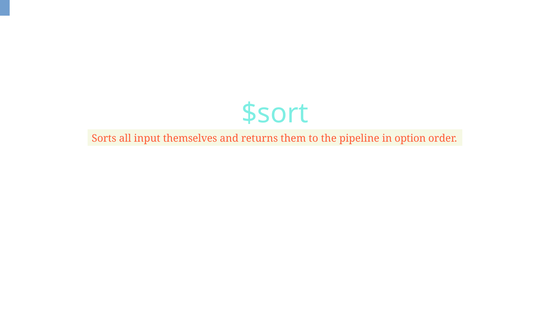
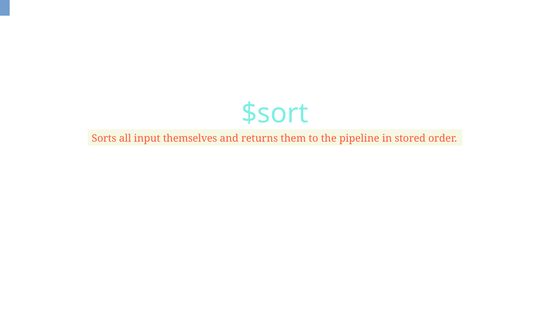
option: option -> stored (410, 138)
